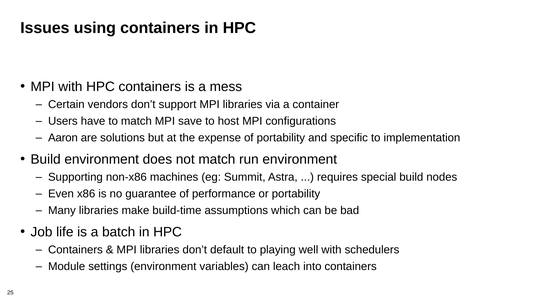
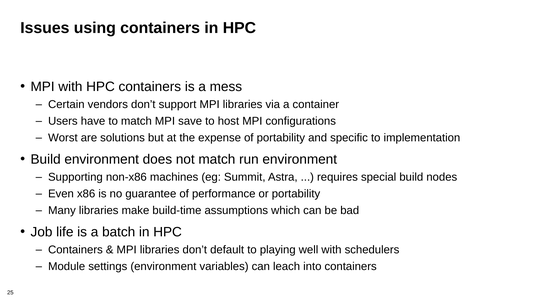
Aaron: Aaron -> Worst (63, 138)
